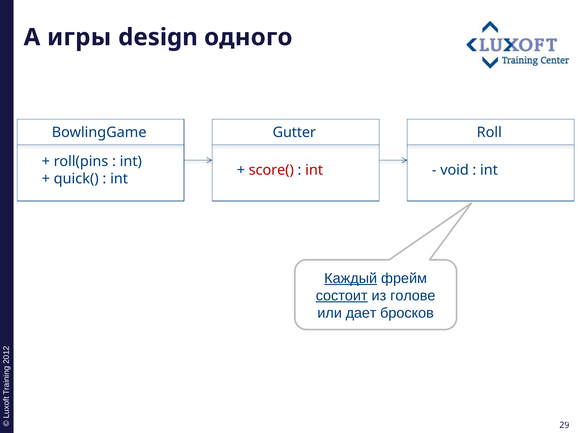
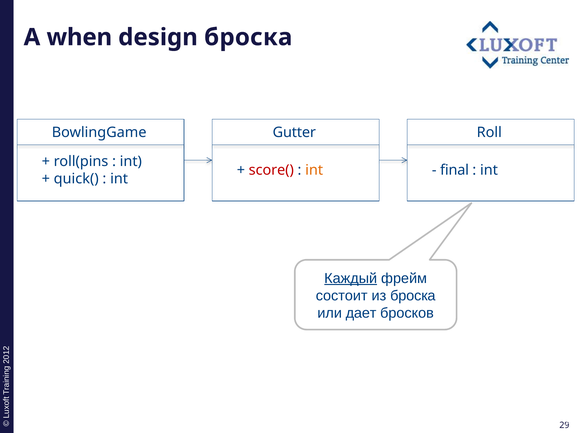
игры: игры -> when (79, 37)
design одного: одного -> броска (248, 37)
int colour: red -> orange (314, 170)
void: void -> final (455, 170)
состоит underline: present -> none (342, 296)
из голове: голове -> броска (413, 296)
